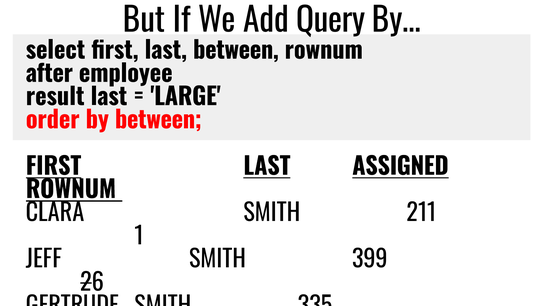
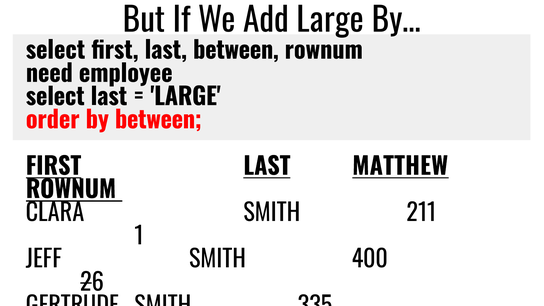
Add Query: Query -> Large (330, 21)
after: after -> need (49, 74)
result: result -> select (55, 97)
ASSIGNED: ASSIGNED -> MATTHEW (400, 167)
399: 399 -> 400 (370, 260)
